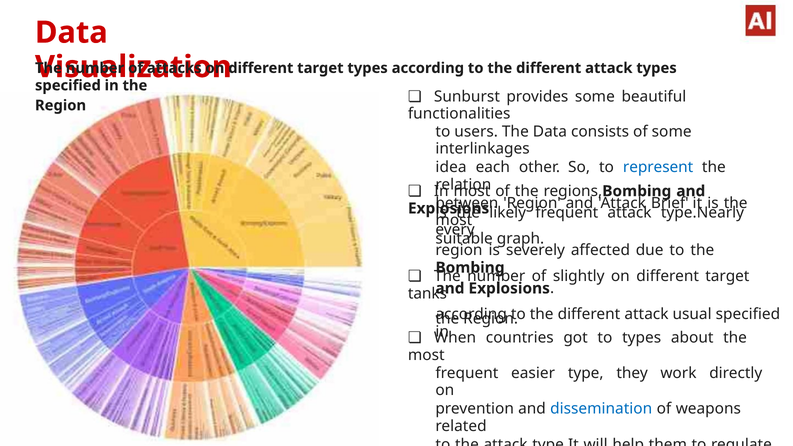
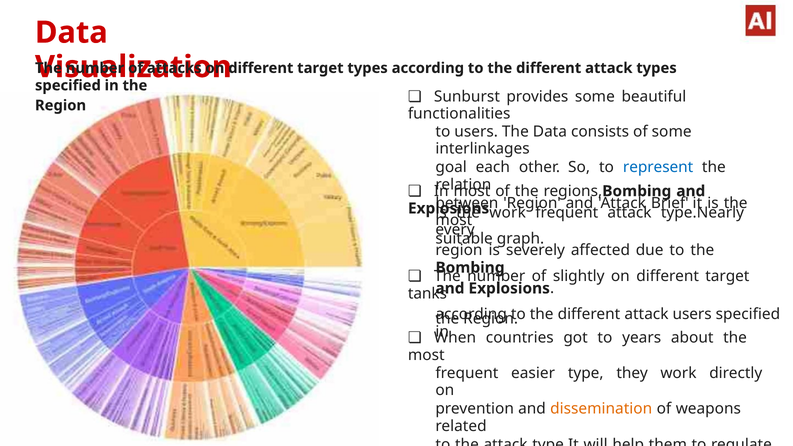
idea: idea -> goal (451, 167)
likely: likely -> work (508, 212)
attack usual: usual -> users (692, 314)
to types: types -> years (642, 338)
dissemination colour: blue -> orange (601, 409)
